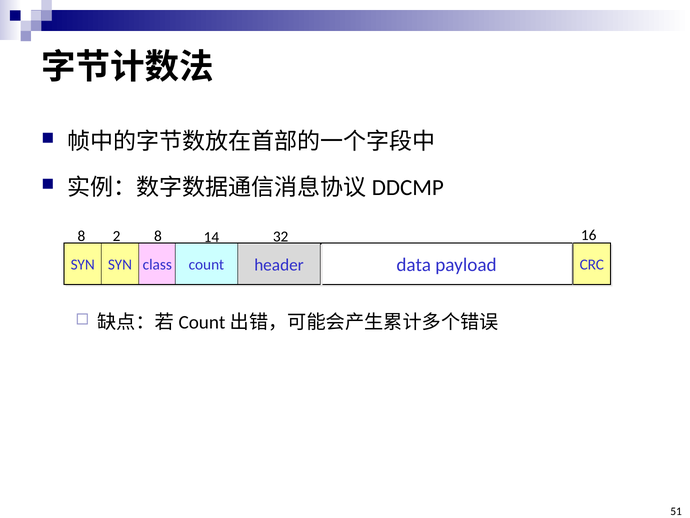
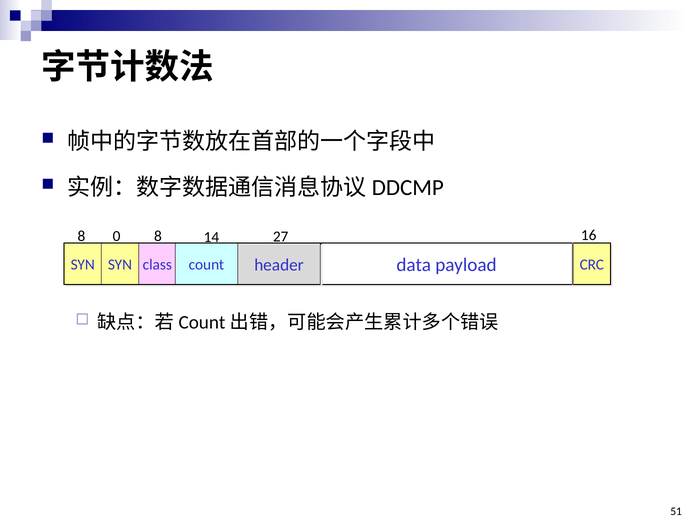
2: 2 -> 0 (117, 236)
32: 32 -> 27 (281, 236)
